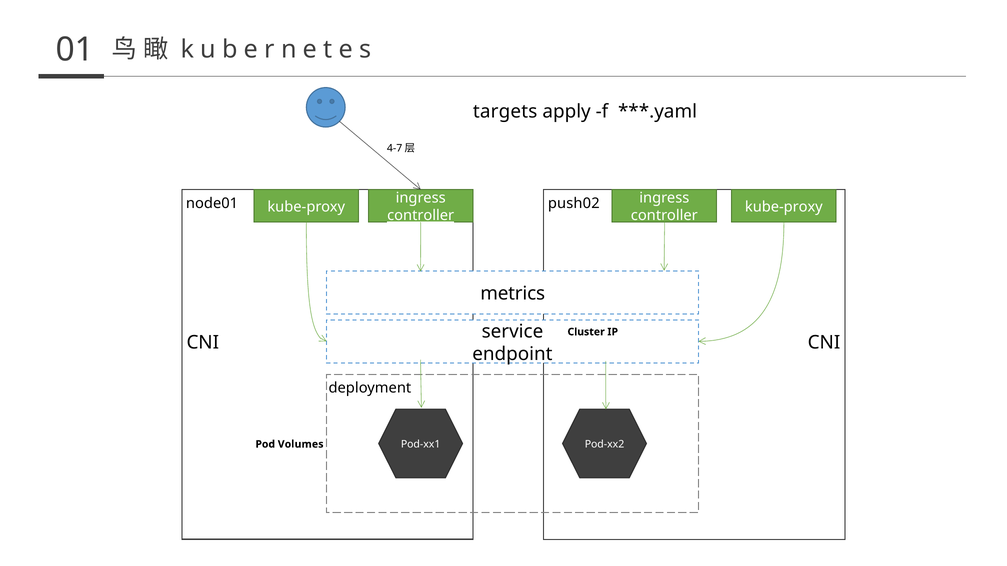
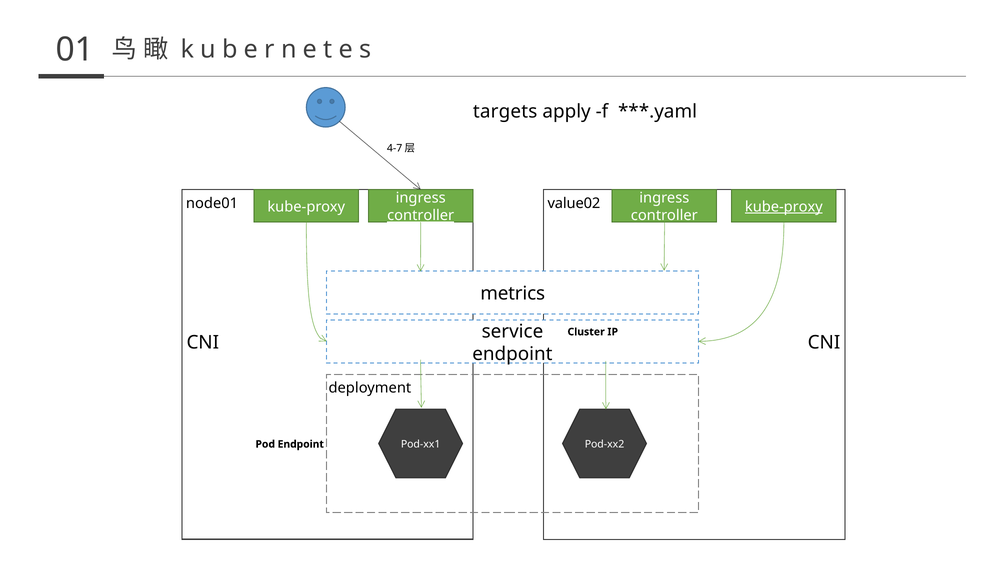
push02: push02 -> value02 (574, 203)
kube-proxy underline: none -> present (784, 207)
Pod Volumes: Volumes -> Endpoint (301, 445)
